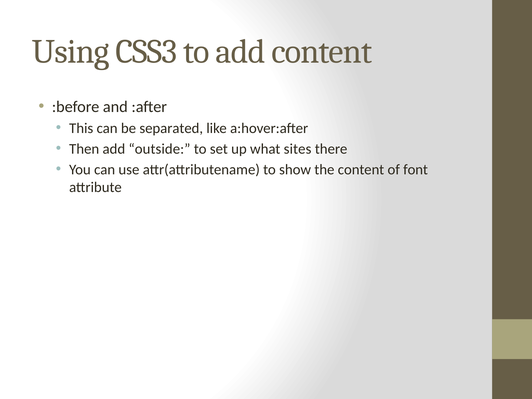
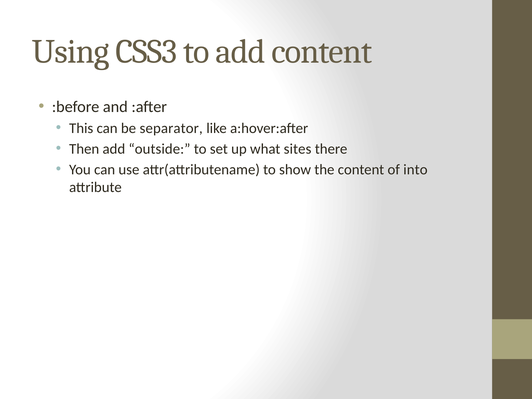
separated: separated -> separator (171, 128)
font: font -> into (415, 170)
